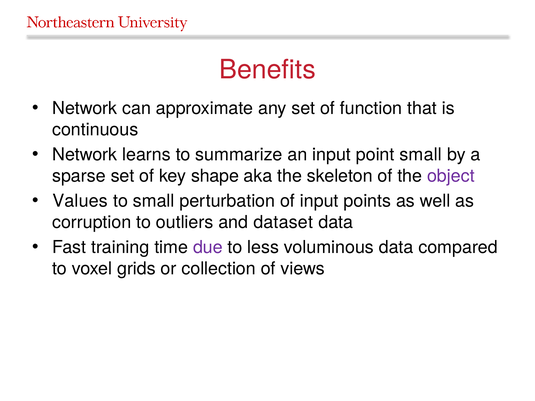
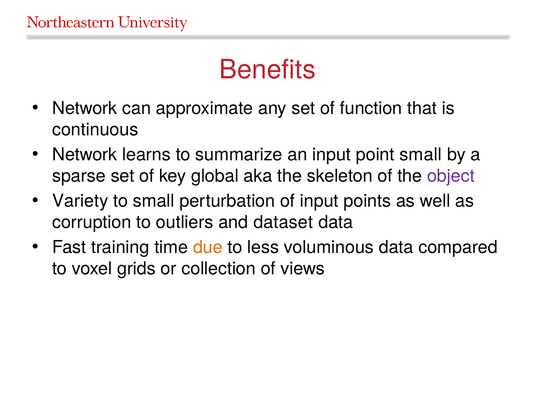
shape: shape -> global (215, 176)
Values: Values -> Variety (80, 201)
due colour: purple -> orange (208, 247)
